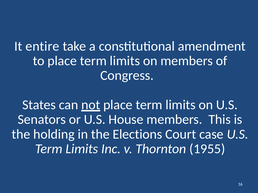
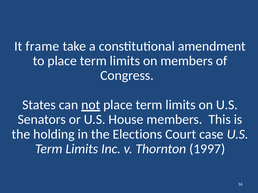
entire: entire -> frame (42, 46)
1955: 1955 -> 1997 (207, 149)
